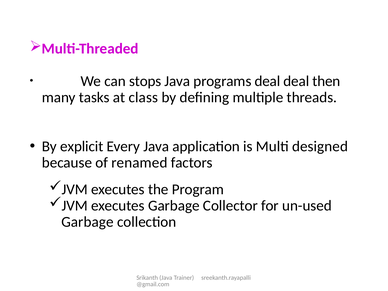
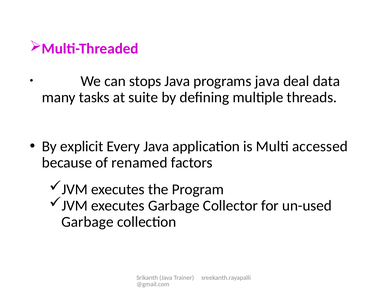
programs deal: deal -> java (267, 81)
then: then -> data (326, 81)
class: class -> suite (143, 97)
designed: designed -> accessed (320, 146)
